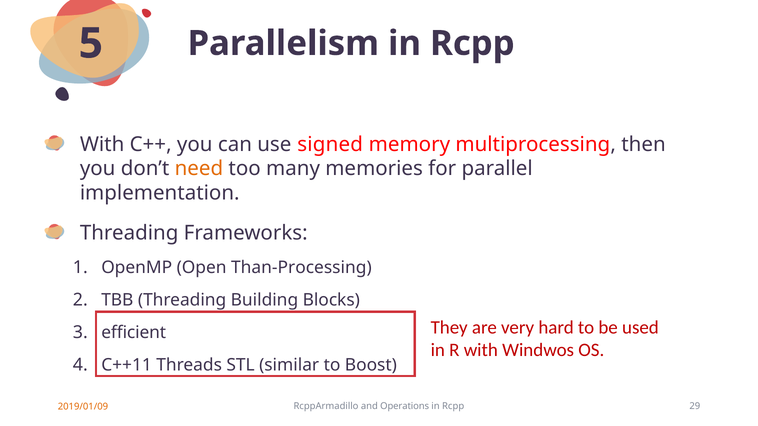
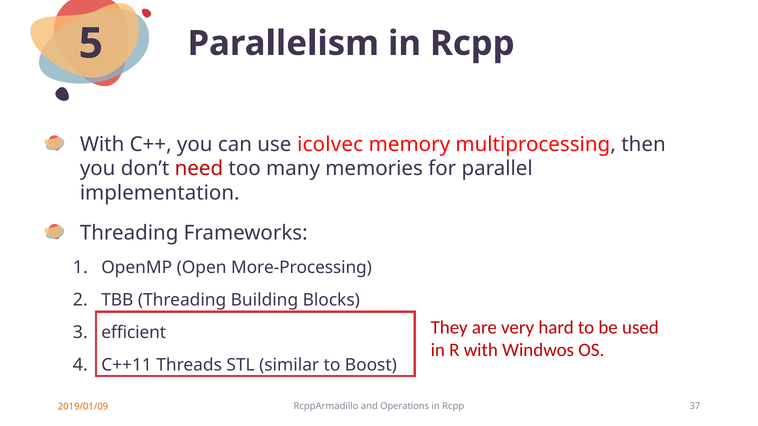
signed: signed -> icolvec (330, 144)
need colour: orange -> red (199, 169)
Than-Processing: Than-Processing -> More-Processing (301, 268)
29: 29 -> 37 (695, 406)
